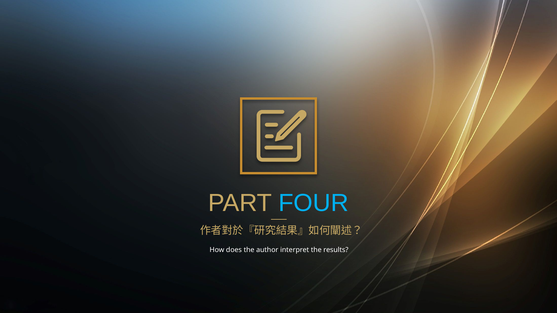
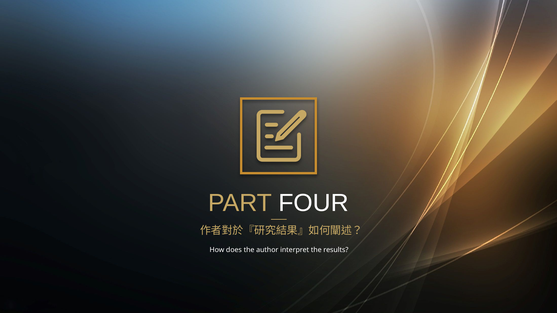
FOUR colour: light blue -> white (314, 203)
